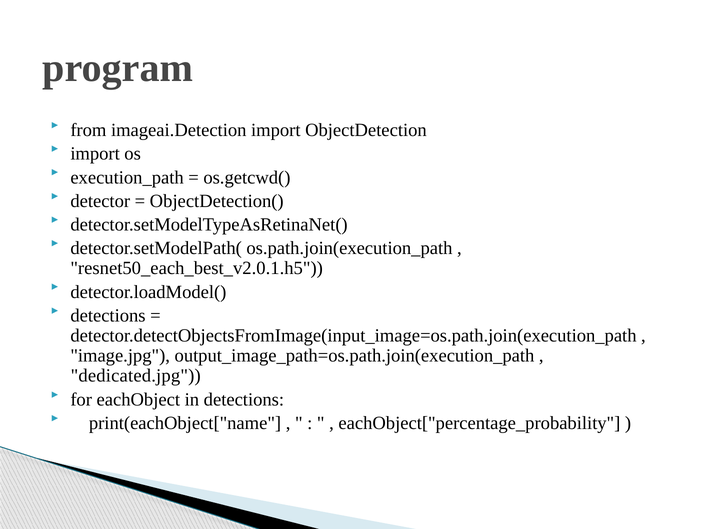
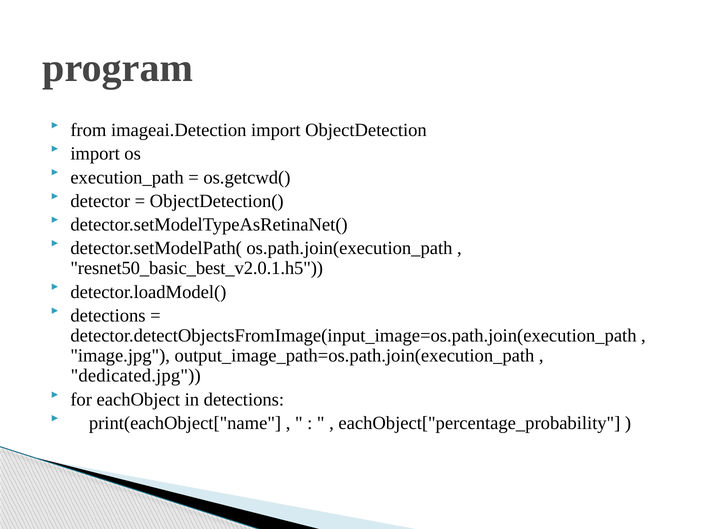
resnet50_each_best_v2.0.1.h5: resnet50_each_best_v2.0.1.h5 -> resnet50_basic_best_v2.0.1.h5 (197, 268)
